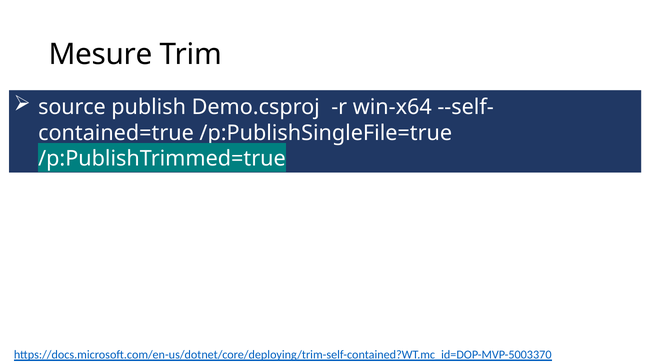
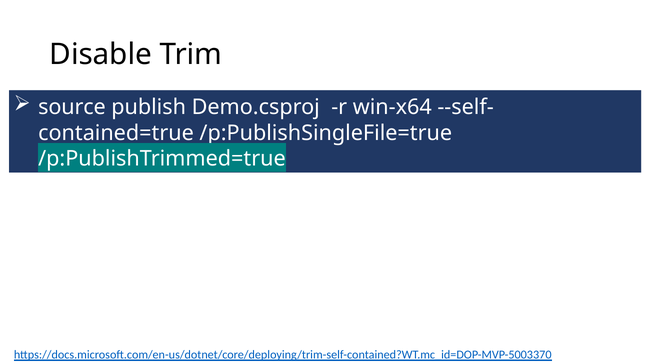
Mesure: Mesure -> Disable (101, 54)
